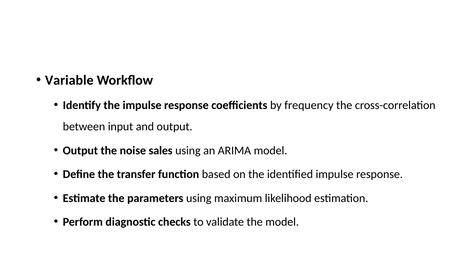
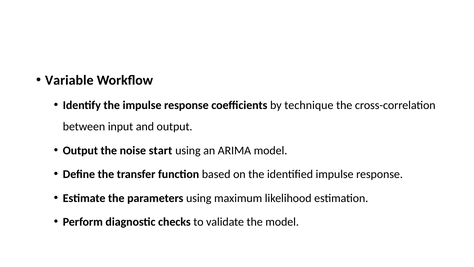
frequency: frequency -> technique (309, 105)
sales: sales -> start (161, 150)
